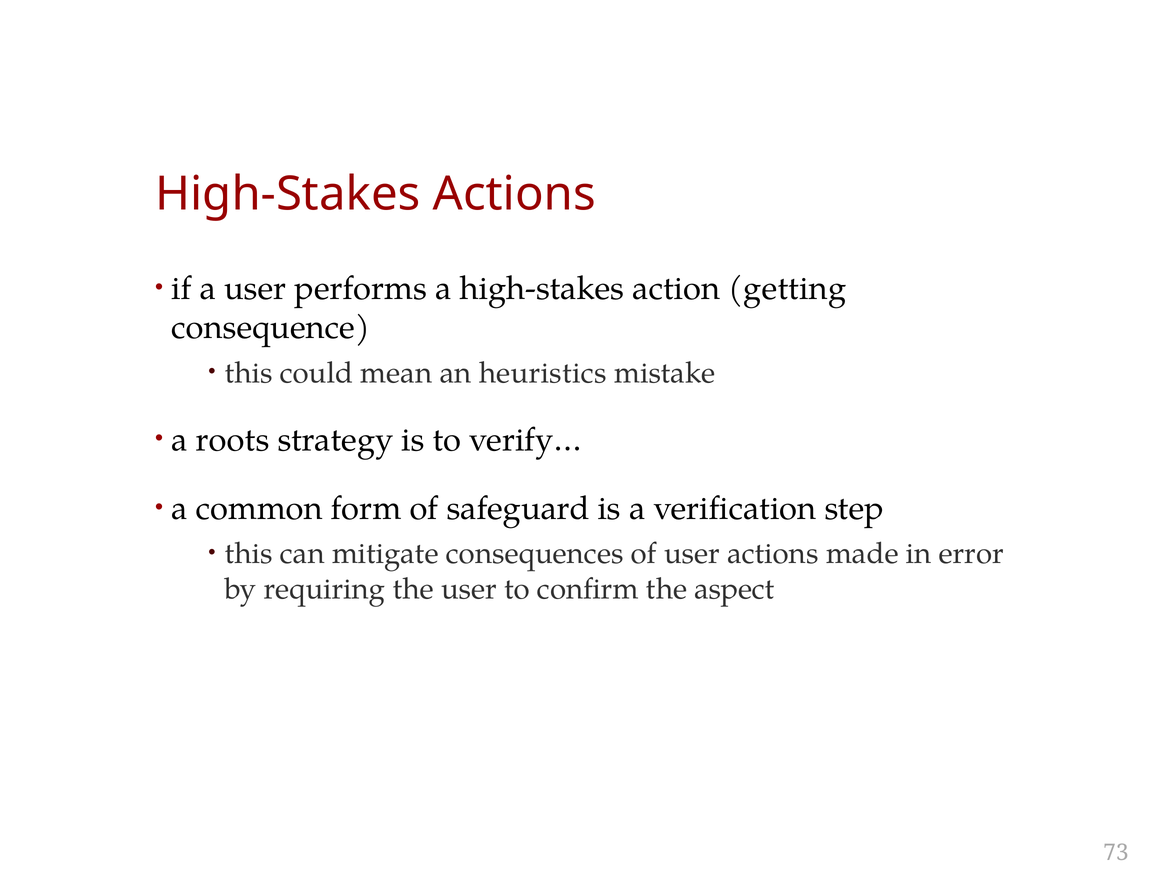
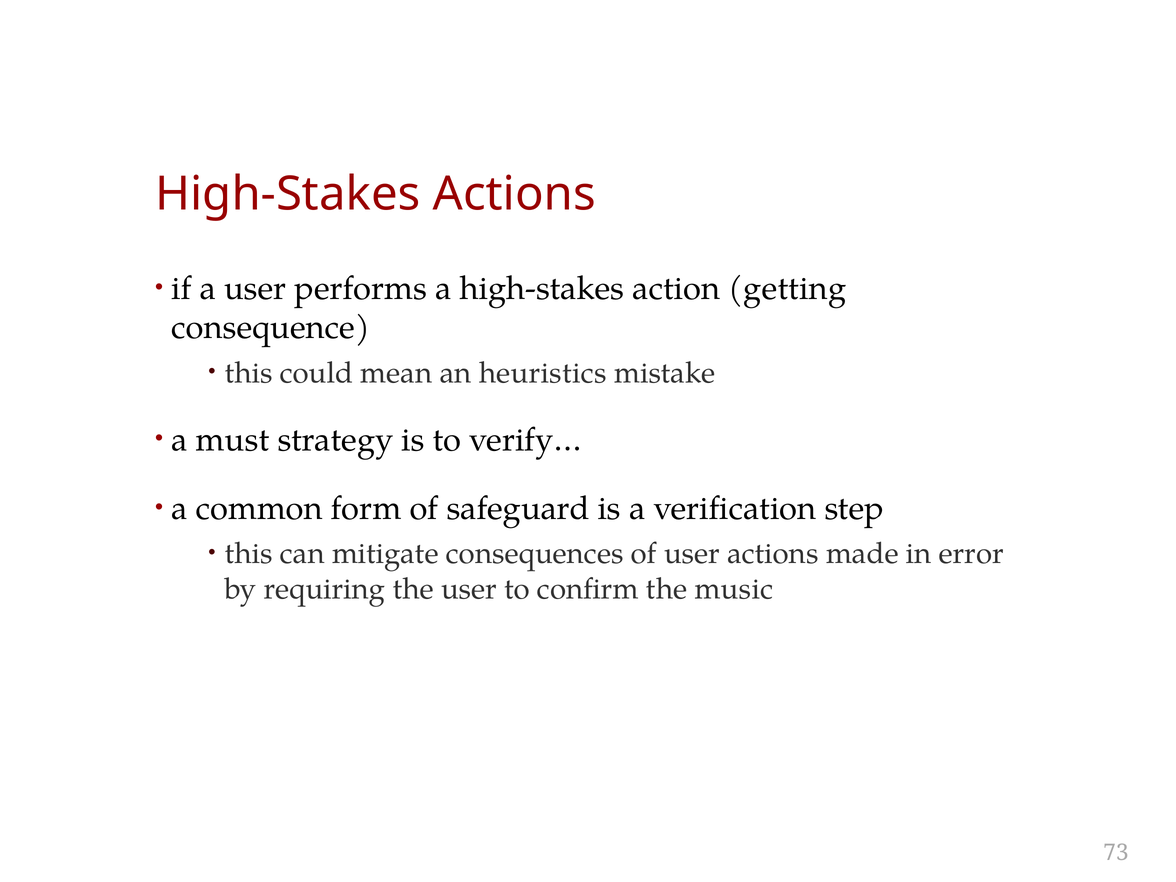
roots: roots -> must (233, 440)
aspect: aspect -> music (734, 589)
